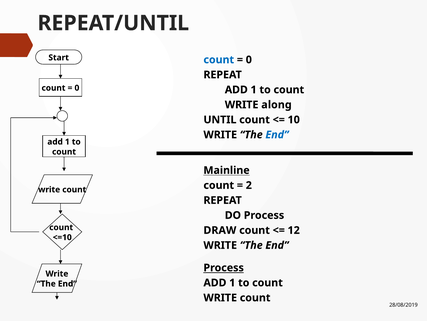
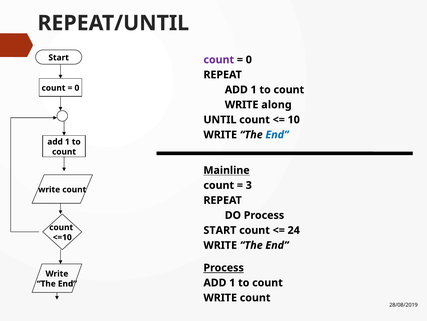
count colour: blue -> purple (219, 60)
2: 2 -> 3 (249, 185)
DRAW: DRAW -> START (220, 230)
12: 12 -> 24 (294, 230)
